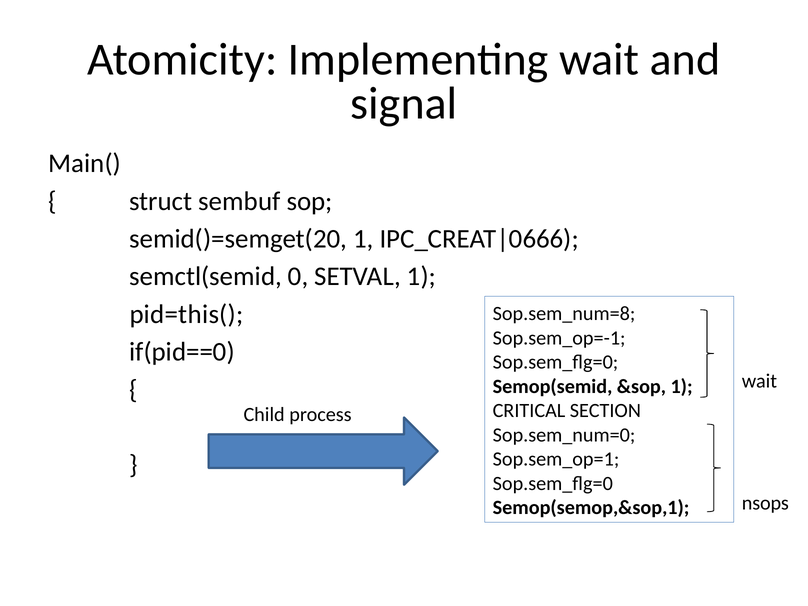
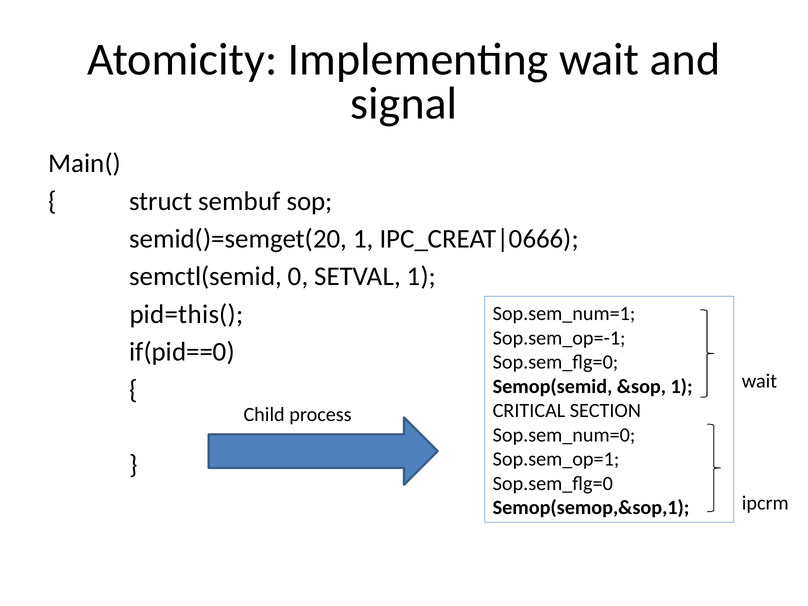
Sop.sem_num=8: Sop.sem_num=8 -> Sop.sem_num=1 (564, 314)
nsops: nsops -> ipcrm (765, 503)
